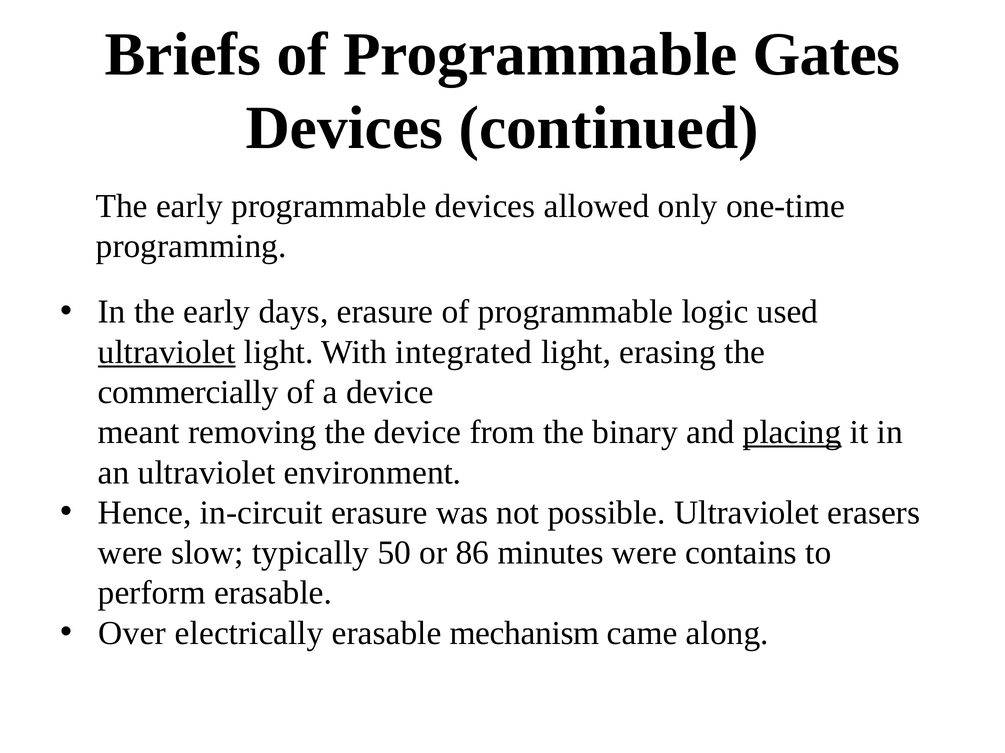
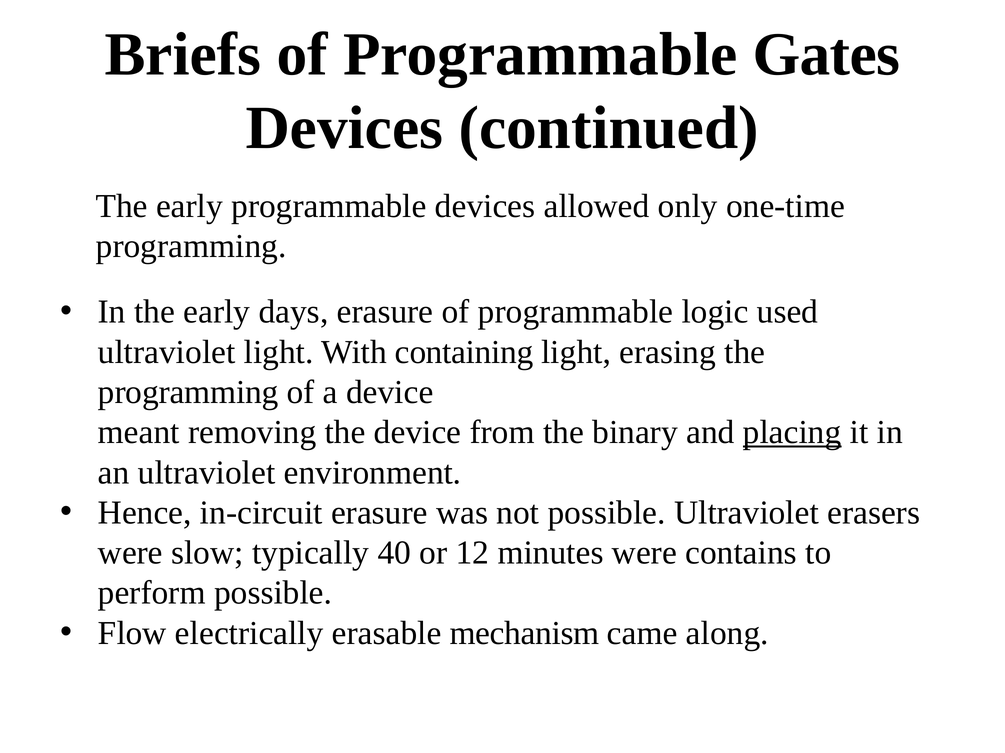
ultraviolet underline: present -> none (167, 352)
integrated: integrated -> containing (464, 352)
commercially: commercially -> programming (188, 393)
50: 50 -> 40 (394, 553)
86: 86 -> 12 (472, 553)
perform erasable: erasable -> possible (273, 594)
Over: Over -> Flow (132, 634)
